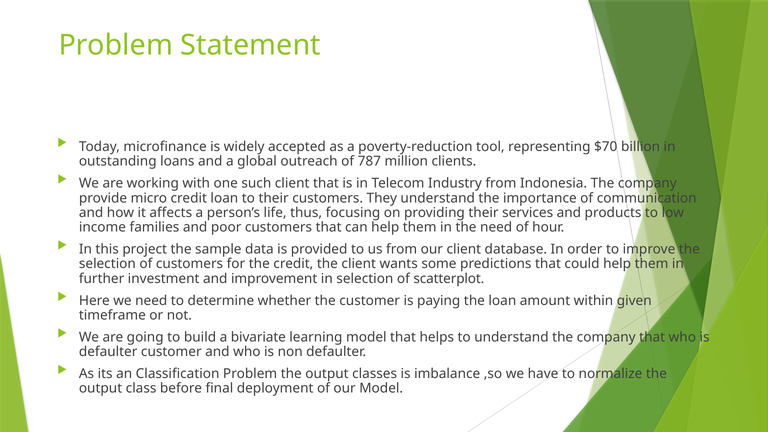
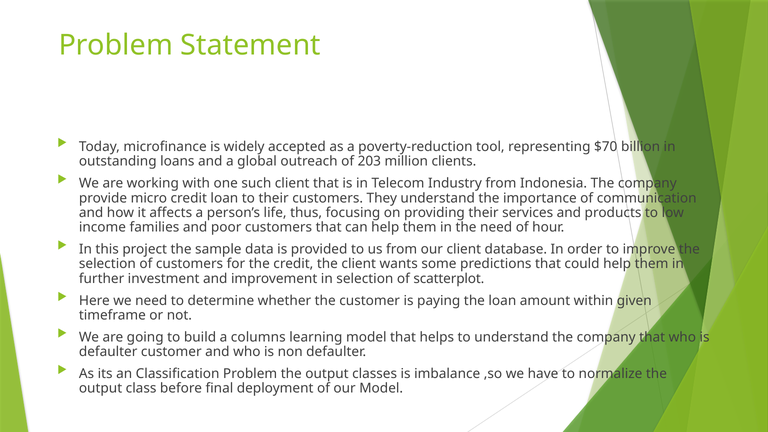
787: 787 -> 203 (369, 161)
bivariate: bivariate -> columns (258, 337)
